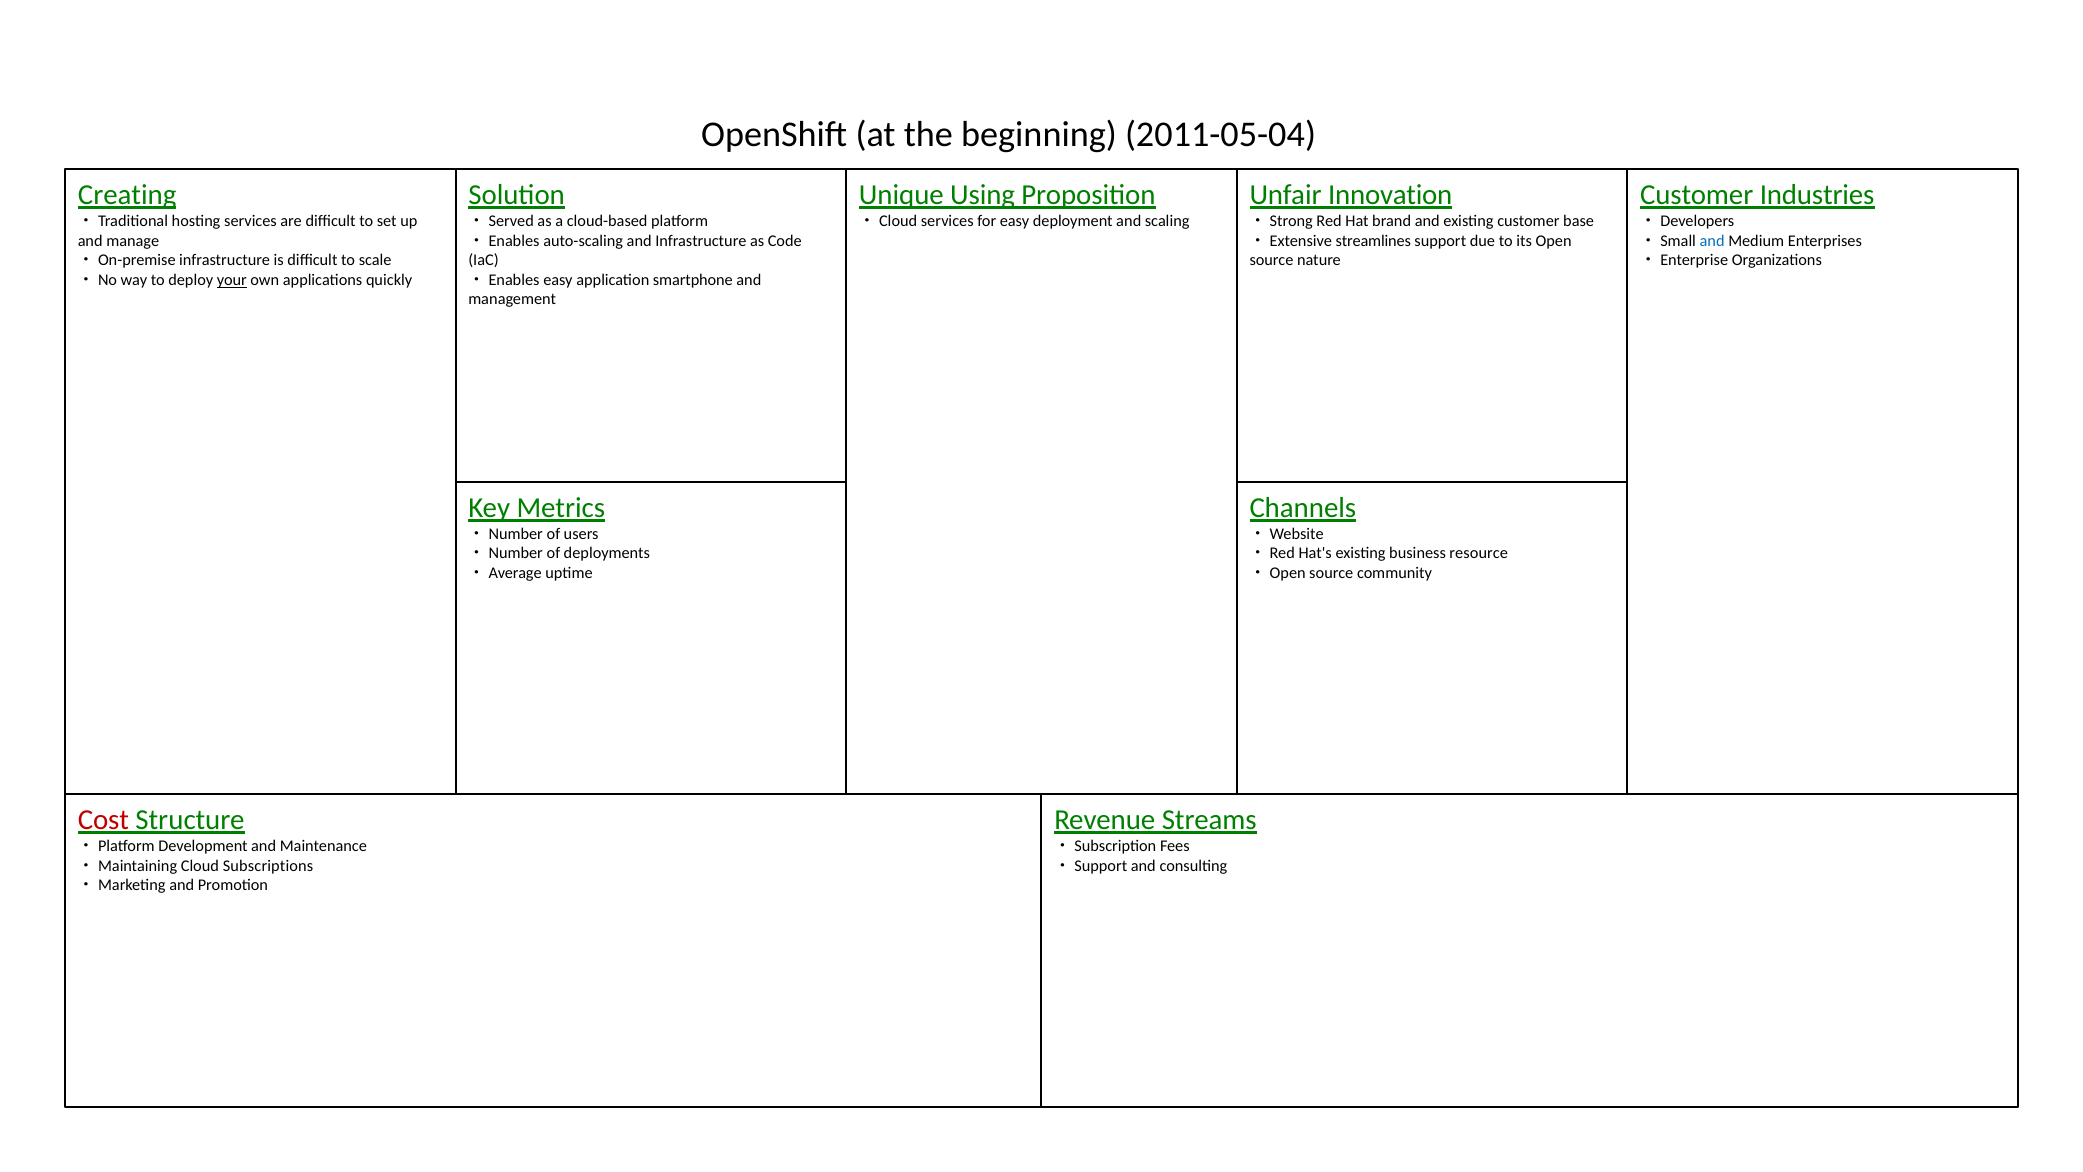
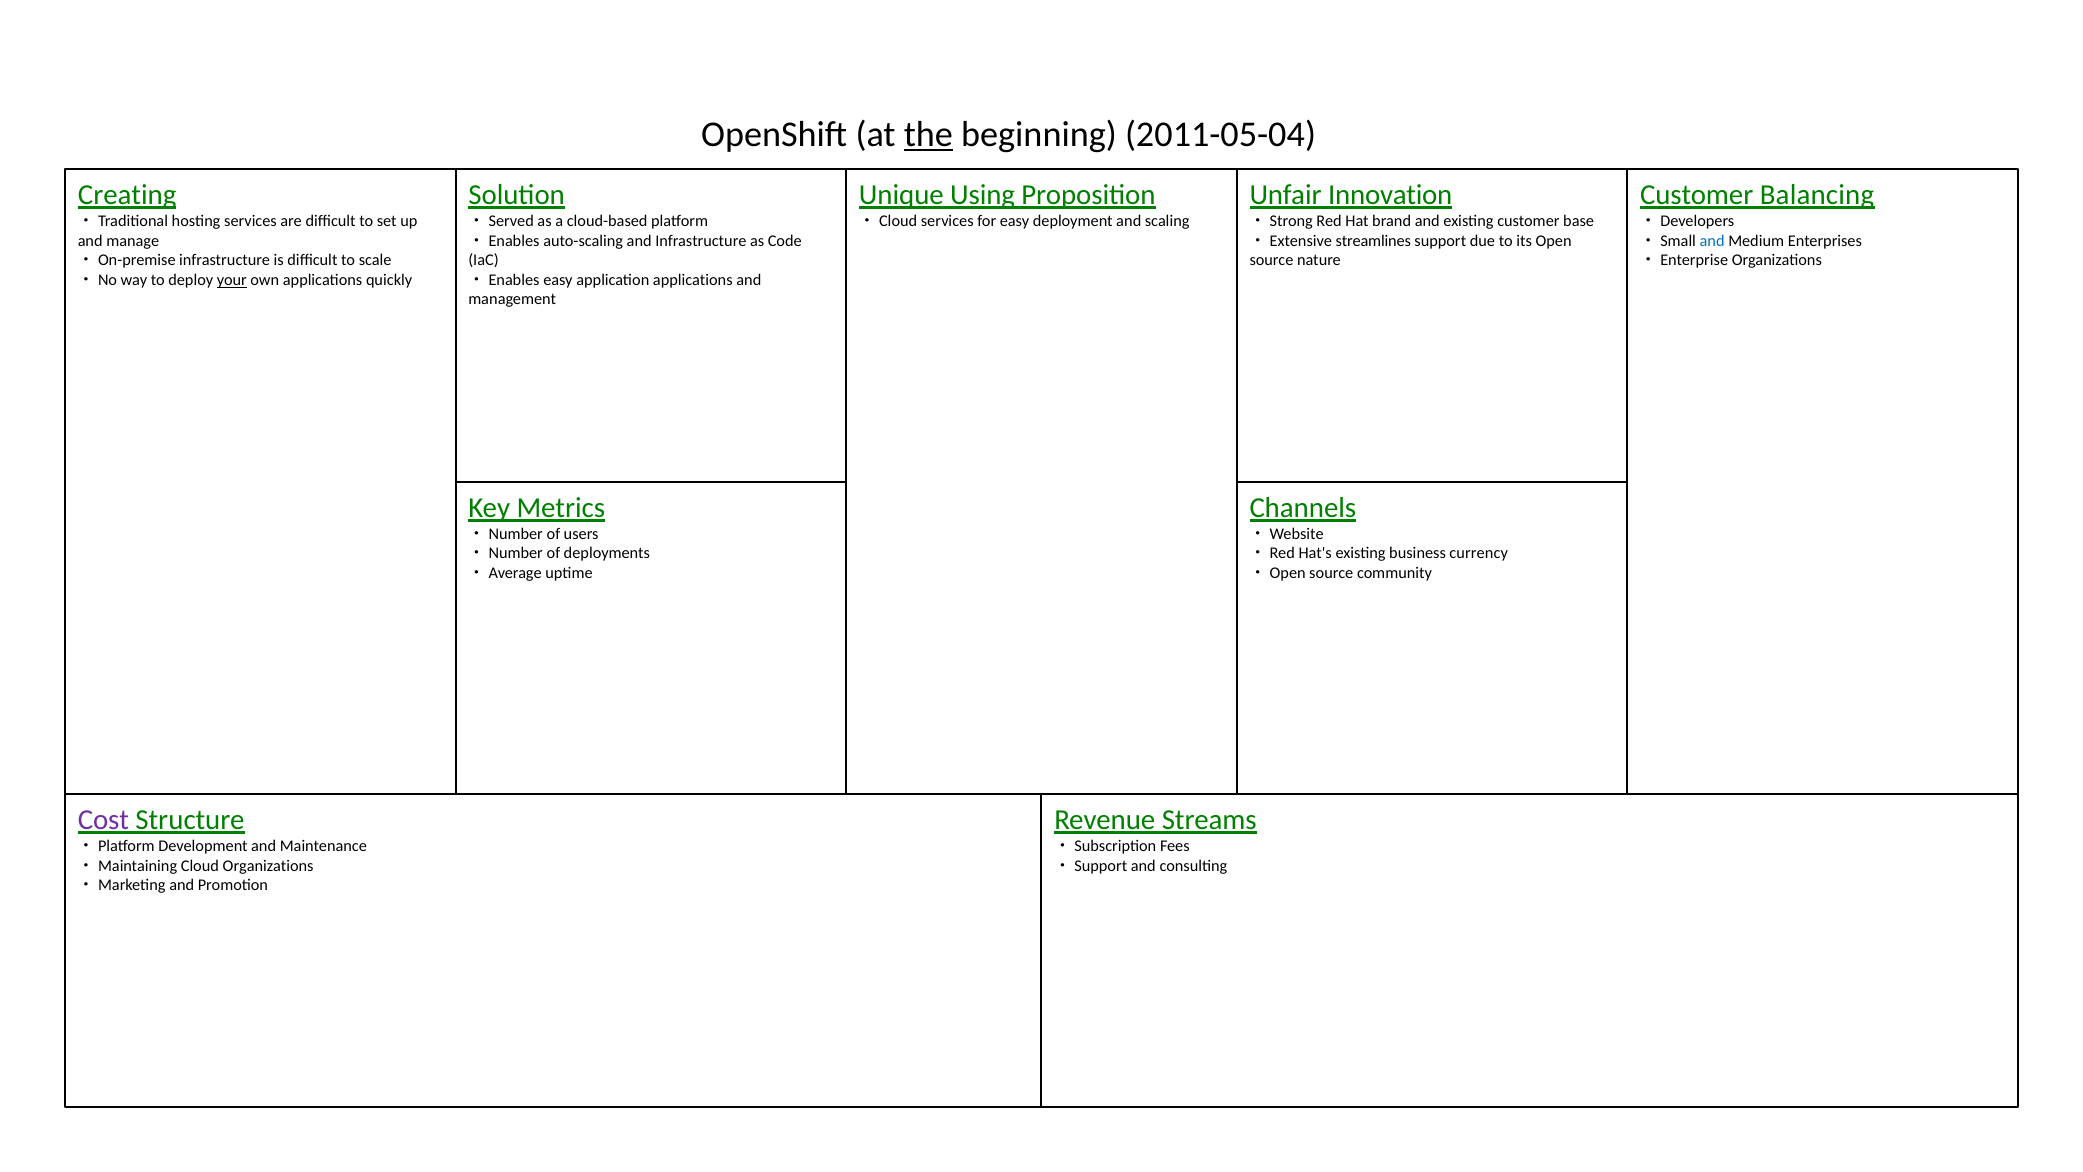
the underline: none -> present (928, 135)
Industries: Industries -> Balancing (1817, 195)
application smartphone: smartphone -> applications (693, 280)
resource: resource -> currency (1479, 553)
Cost colour: red -> purple (103, 820)
Cloud Subscriptions: Subscriptions -> Organizations (268, 866)
